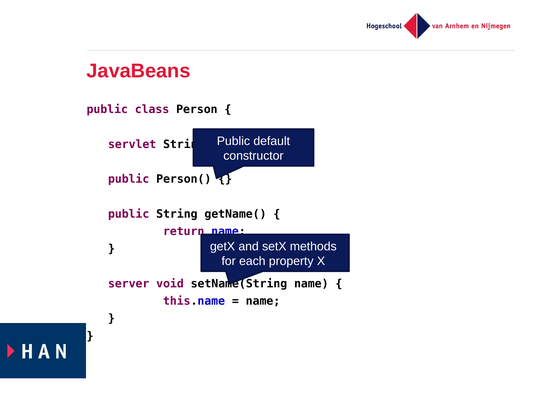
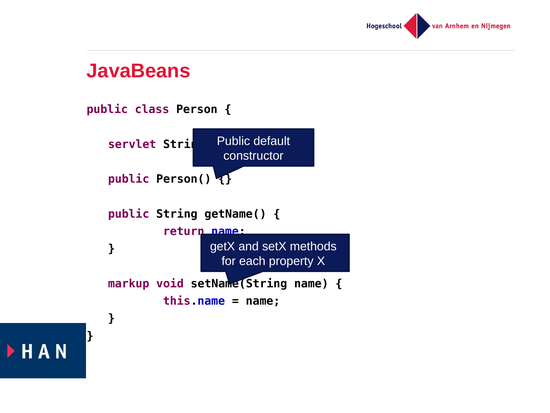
server: server -> markup (129, 283)
